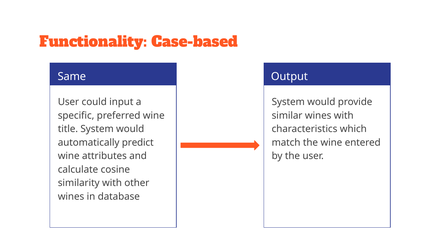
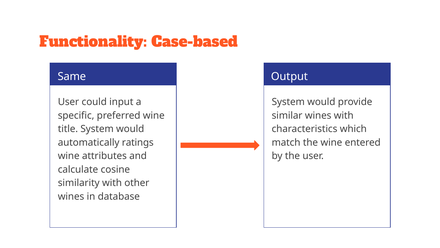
predict: predict -> ratings (138, 142)
